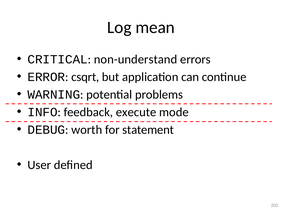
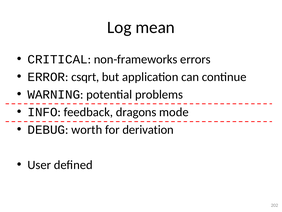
non-understand: non-understand -> non-frameworks (136, 59)
execute: execute -> dragons (136, 112)
statement: statement -> derivation (148, 129)
